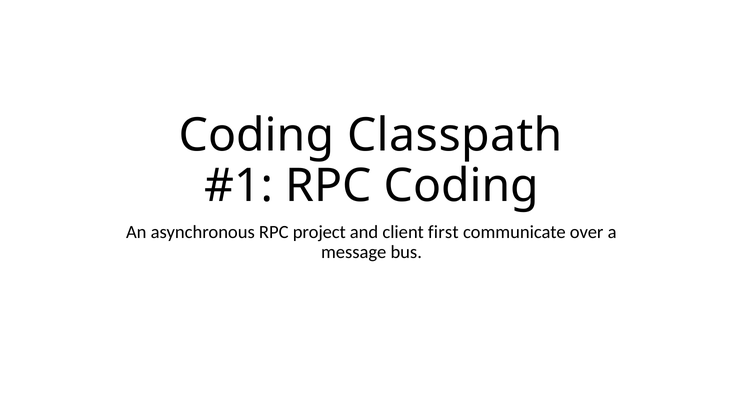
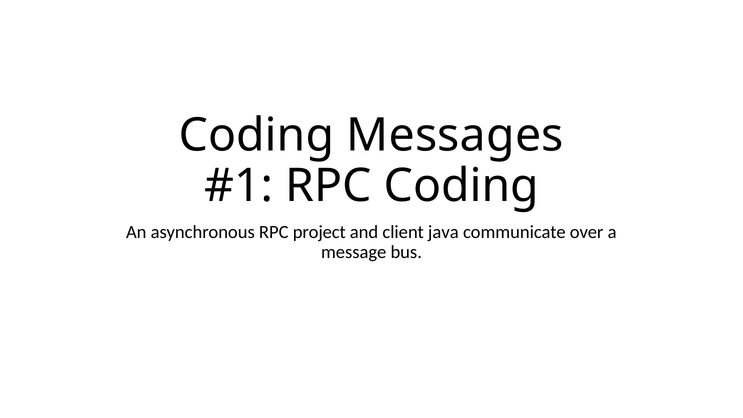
Classpath: Classpath -> Messages (455, 136)
first: first -> java (443, 232)
